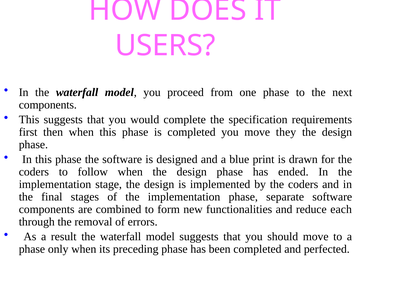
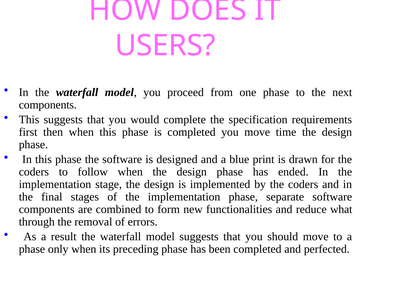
they: they -> time (286, 132)
each: each -> what (341, 209)
